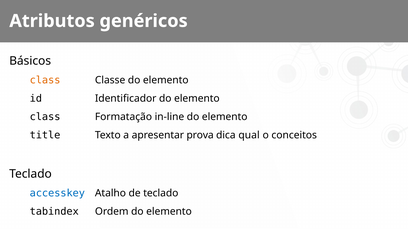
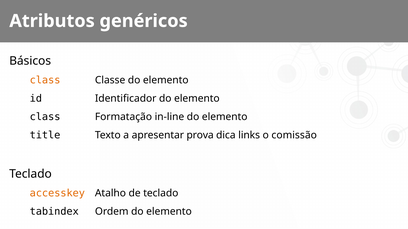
qual: qual -> links (249, 136)
conceitos: conceitos -> comissão (294, 136)
accesskey colour: blue -> orange (57, 194)
